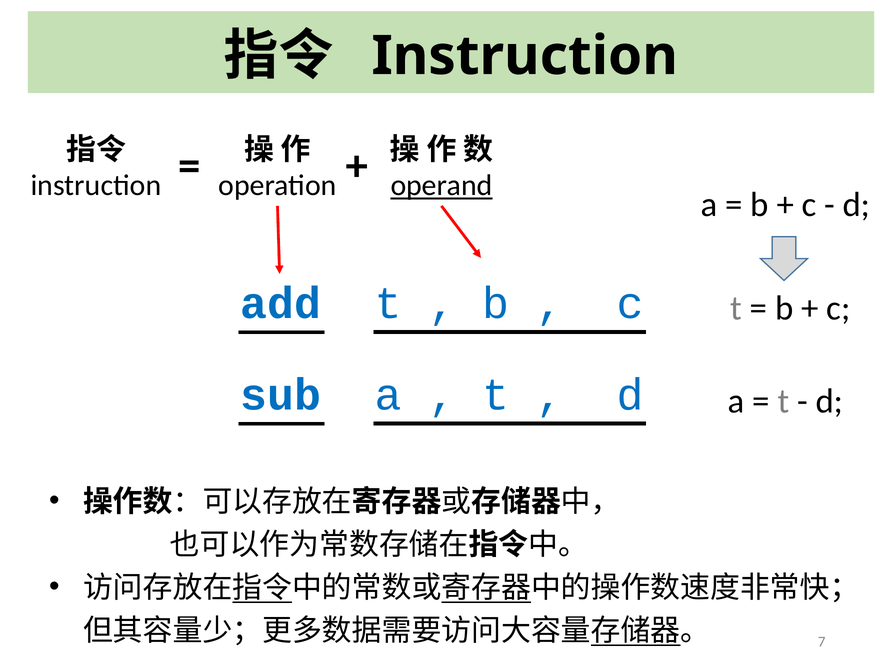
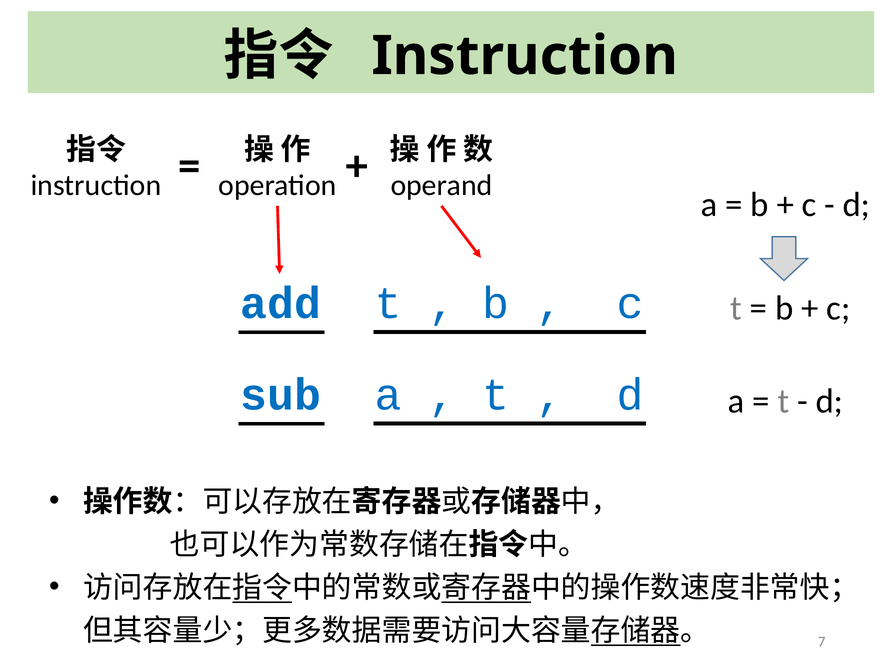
operand underline: present -> none (441, 186)
